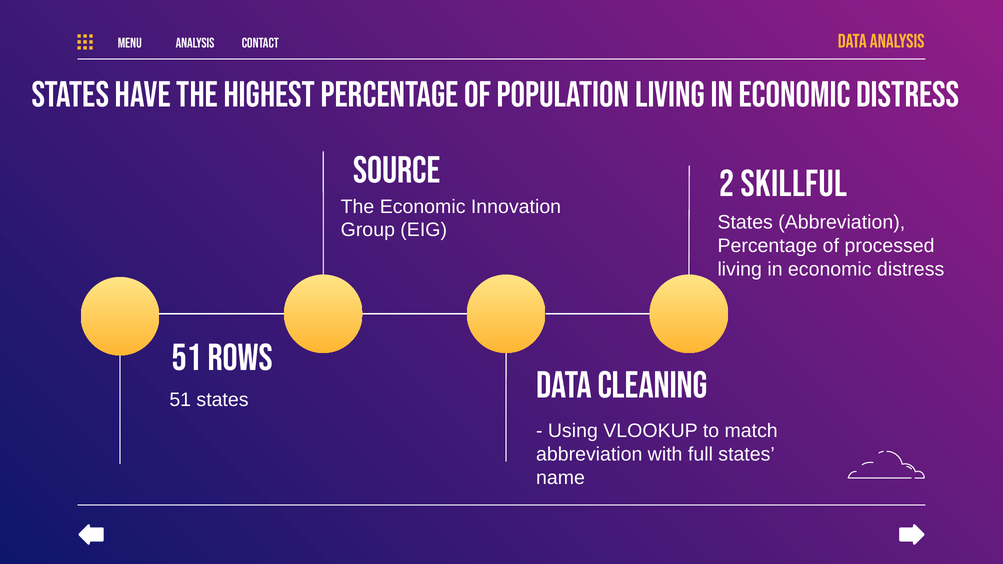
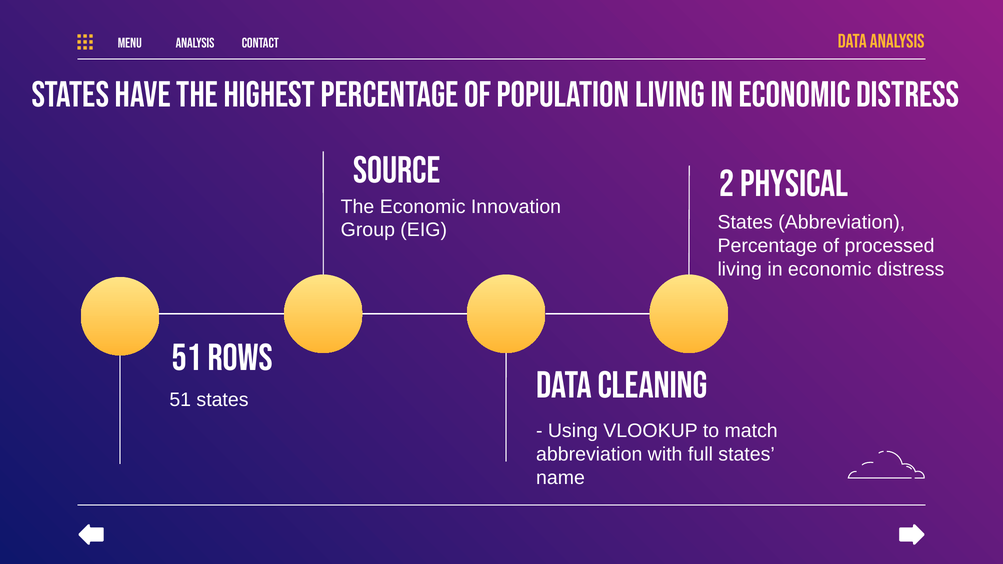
skillful: skillful -> physical (794, 184)
